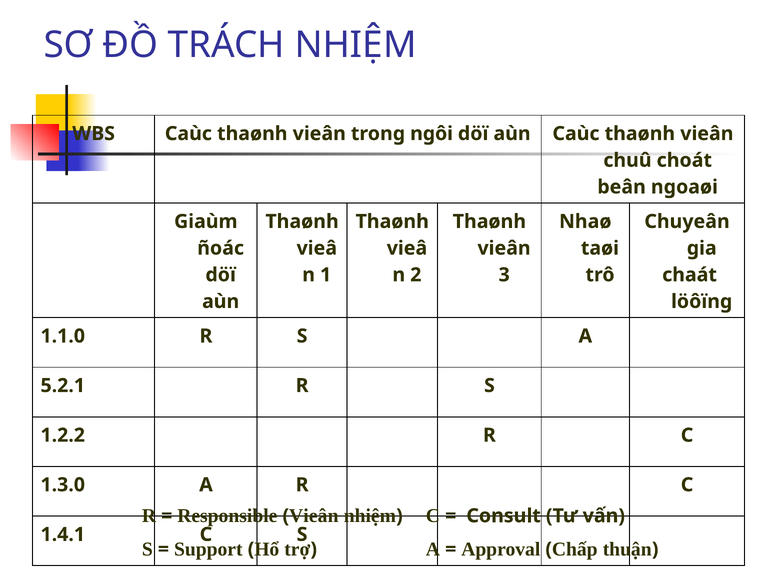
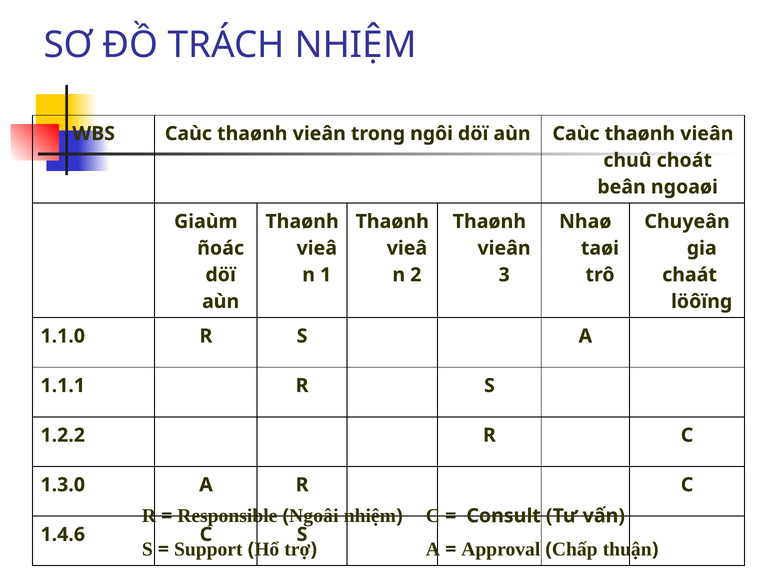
5.2.1: 5.2.1 -> 1.1.1 (63, 386)
Vieân: Vieân -> Ngoâi (314, 516)
1.4.1: 1.4.1 -> 1.4.6 (63, 534)
